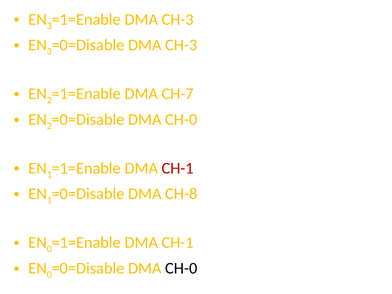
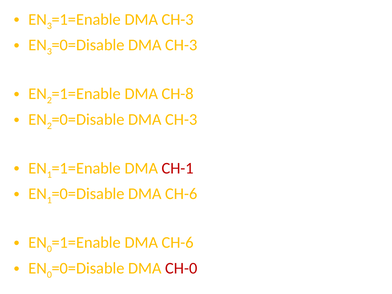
CH-7: CH-7 -> CH-8 (178, 94)
CH-0: CH-0 -> CH-3 (181, 119)
CH-8: CH-8 -> CH-6 (181, 194)
CH-1: CH-1 -> CH-6 (178, 243)
CH-0 colour: black -> red (181, 268)
